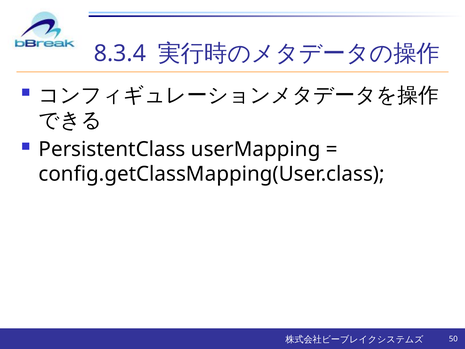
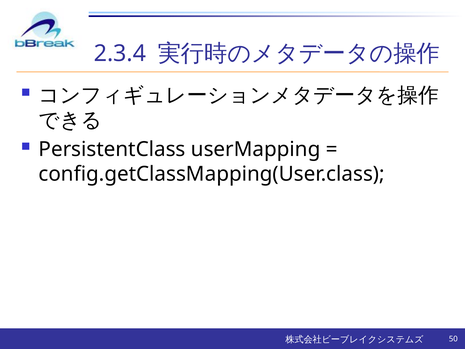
8.3.4: 8.3.4 -> 2.3.4 (120, 54)
